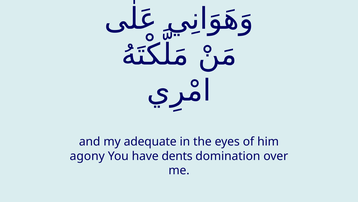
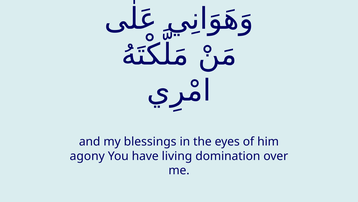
adequate: adequate -> blessings (150, 141)
dents: dents -> living (177, 156)
